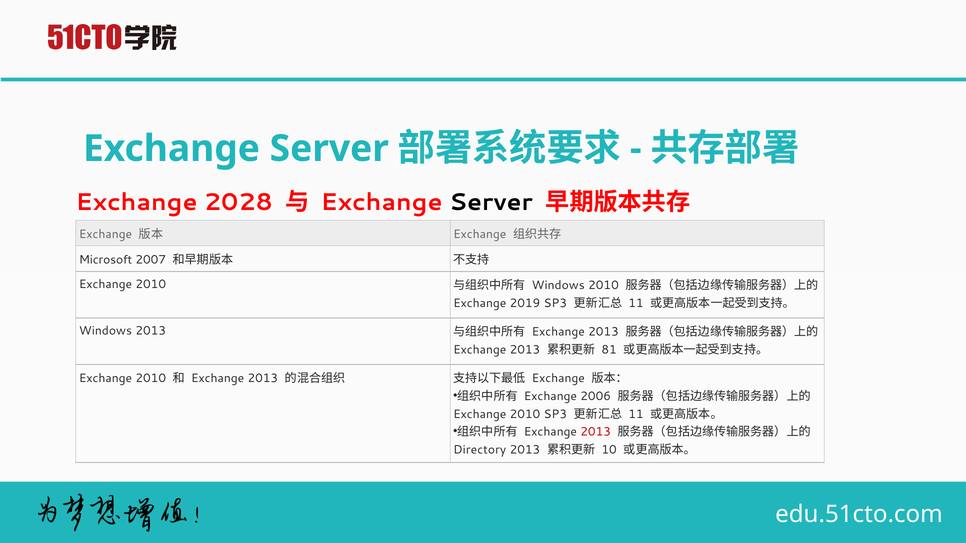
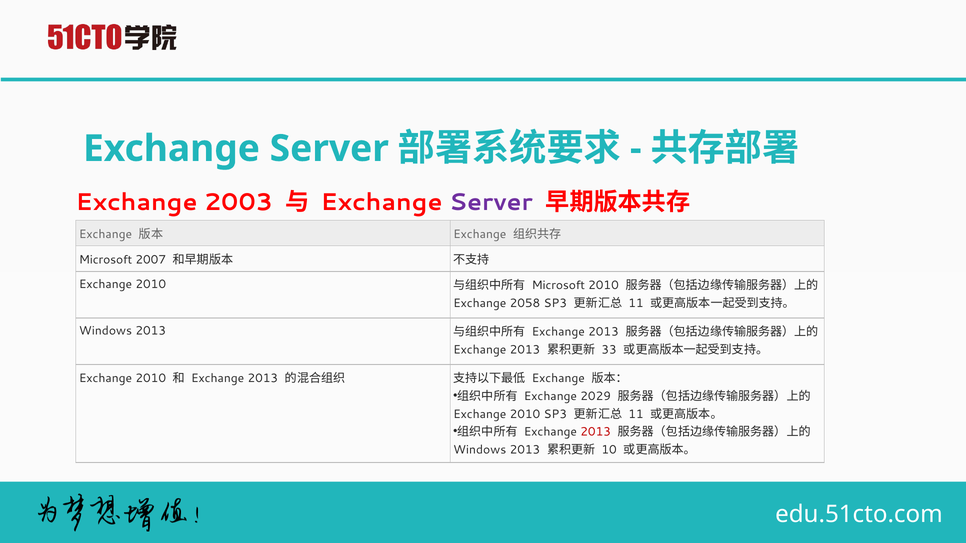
2028: 2028 -> 2003 (239, 202)
Server colour: black -> purple (491, 202)
Windows: Windows -> Microsoft (558, 285)
2019: 2019 -> 2058 (525, 303)
81: 81 -> 33 (609, 350)
2006: 2006 -> 2029 (596, 396)
Directory: Directory -> Windows (480, 450)
